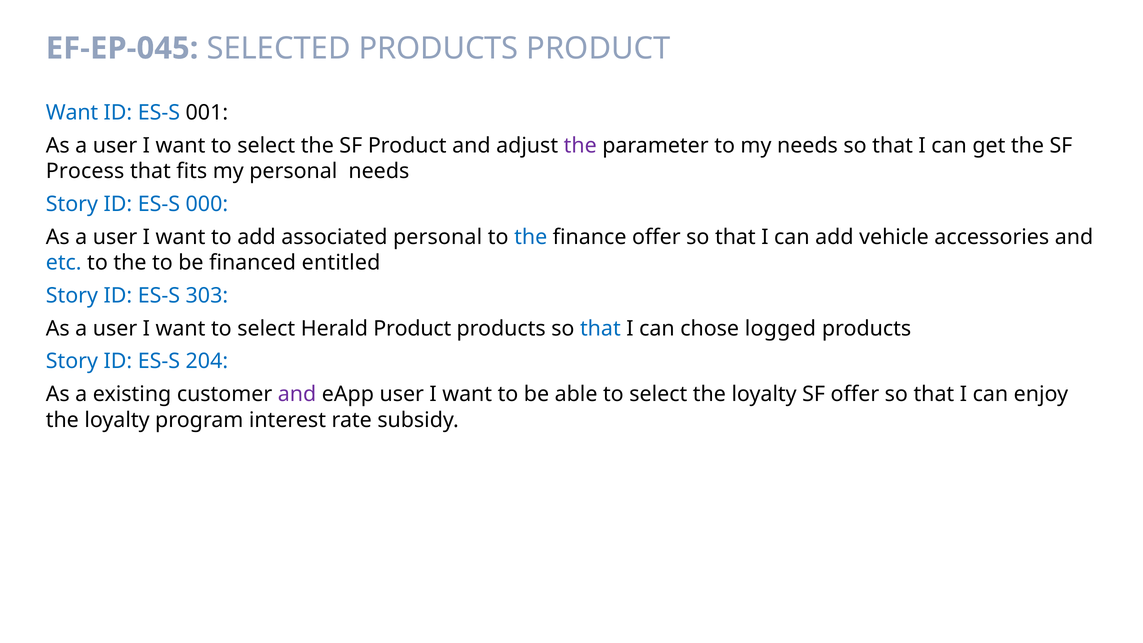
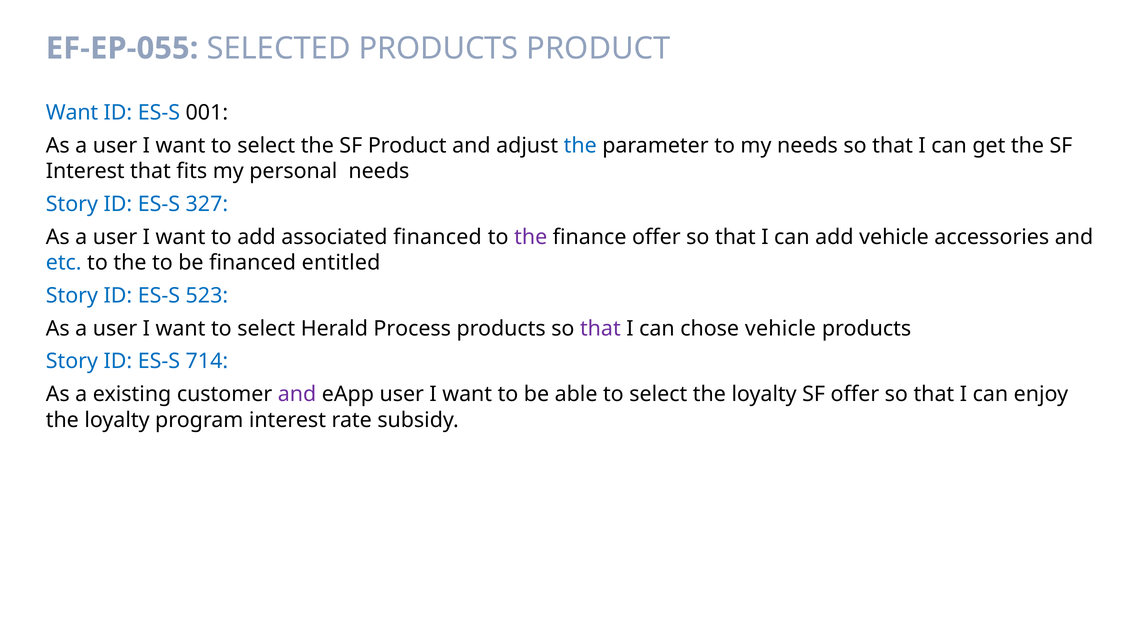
EF-EP-045: EF-EP-045 -> EF-EP-055 (122, 48)
the colour: purple -> blue (580, 146)
Process: Process -> Interest (85, 171)
000: 000 -> 327 (207, 204)
associated personal: personal -> financed (438, 237)
the colour: blue -> purple (531, 237)
303: 303 -> 523 (207, 296)
Herald Product: Product -> Process (412, 328)
that colour: blue -> purple (600, 328)
chose logged: logged -> vehicle (780, 328)
204: 204 -> 714 (207, 361)
